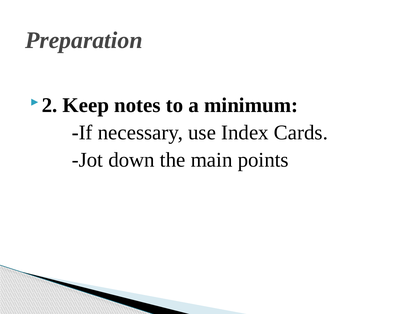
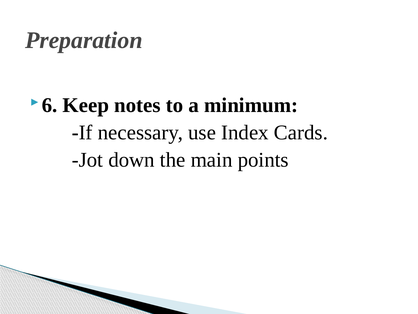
2: 2 -> 6 (50, 105)
